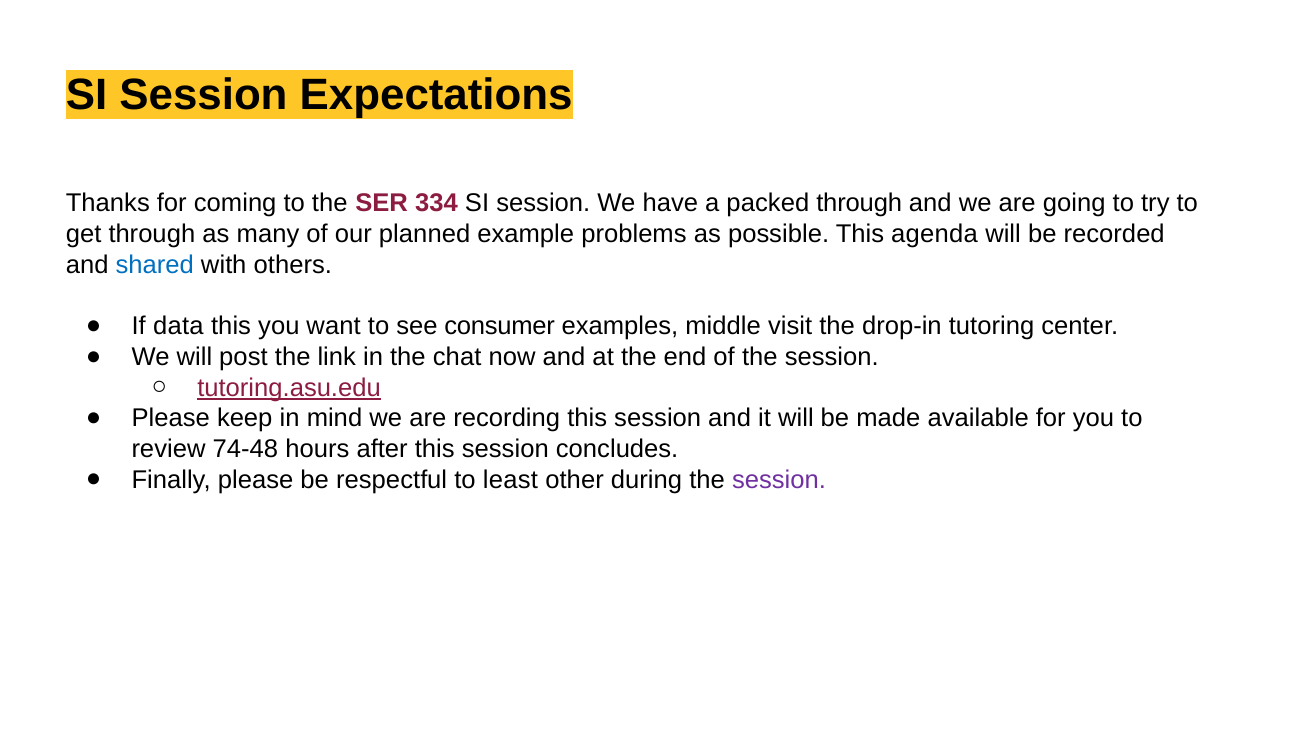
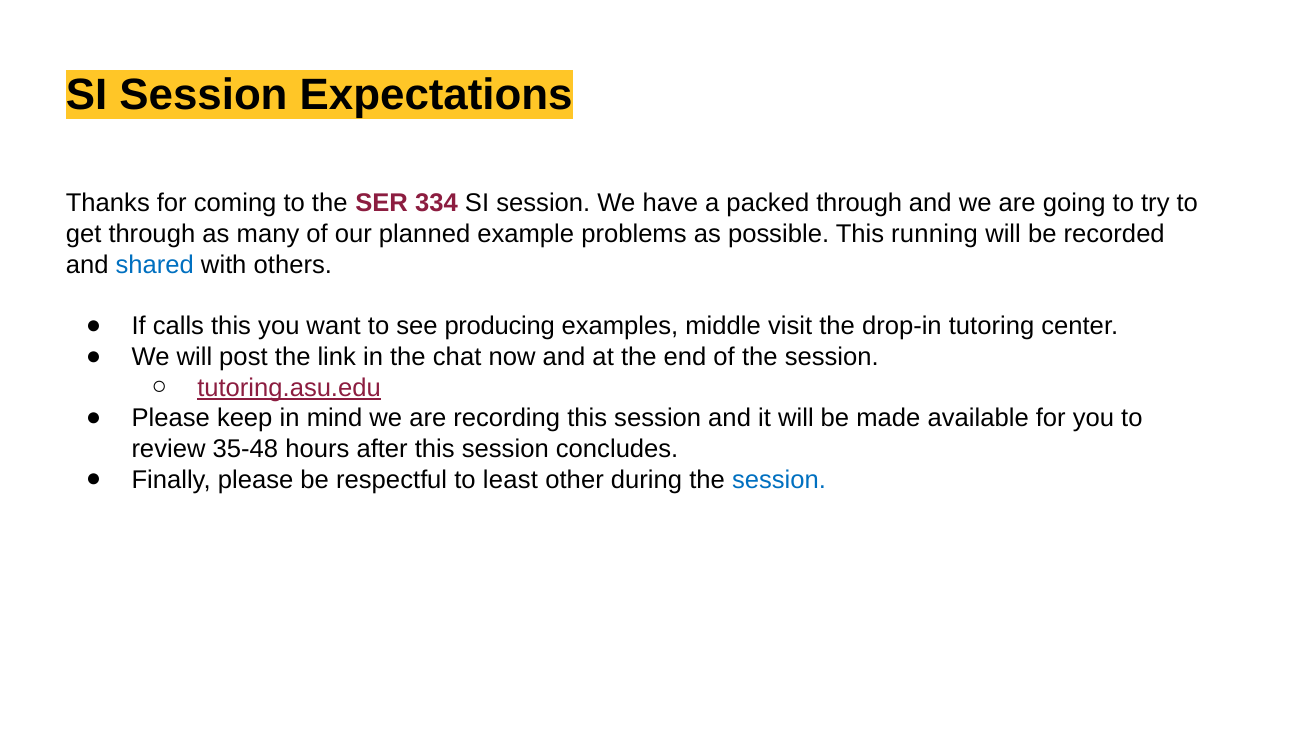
agenda: agenda -> running (935, 234)
data: data -> calls (178, 326)
consumer: consumer -> producing (500, 326)
74-48: 74-48 -> 35-48 (245, 449)
session colour: purple -> blue (779, 480)
